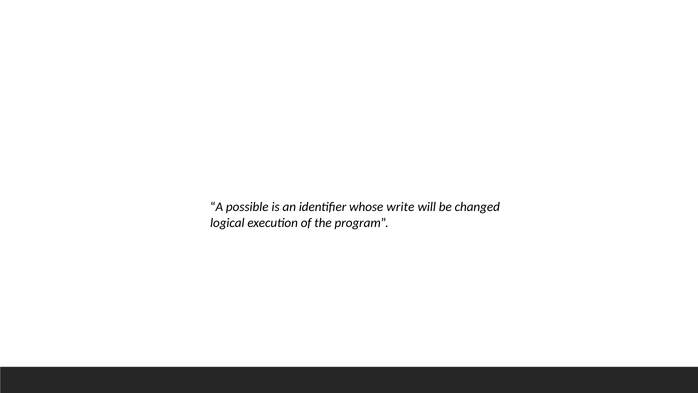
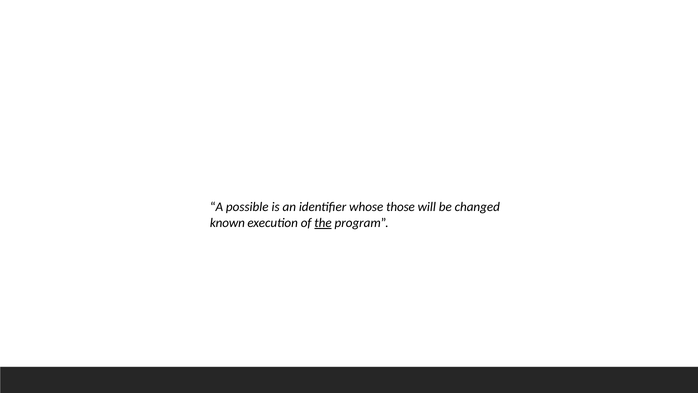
write: write -> those (401, 207)
logical: logical -> known (227, 223)
the underline: none -> present (323, 223)
